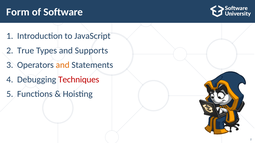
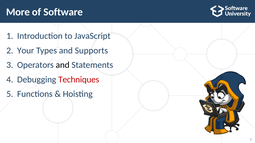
Form: Form -> More (18, 12)
True: True -> Your (26, 51)
and colour: orange -> black (63, 65)
